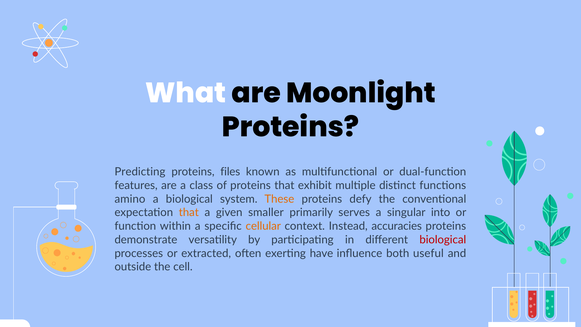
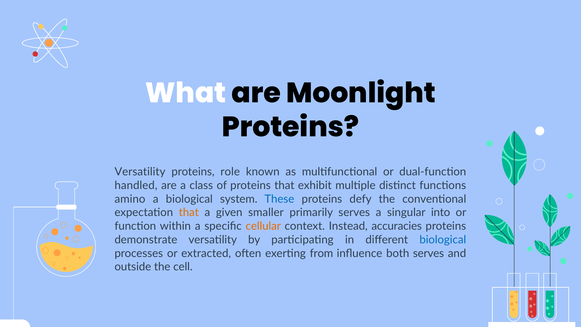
Predicting: Predicting -> Versatility (140, 172)
files: files -> role (230, 172)
features: features -> handled (136, 185)
These colour: orange -> blue (279, 199)
biological colour: red -> blue (443, 240)
have: have -> from (321, 253)
both useful: useful -> serves (429, 253)
